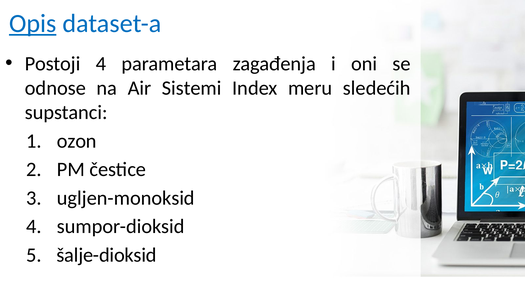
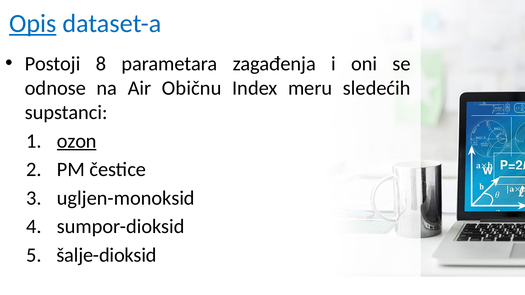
Postoji 4: 4 -> 8 (101, 64)
Sistemi: Sistemi -> Običnu (192, 88)
ozon underline: none -> present (77, 141)
